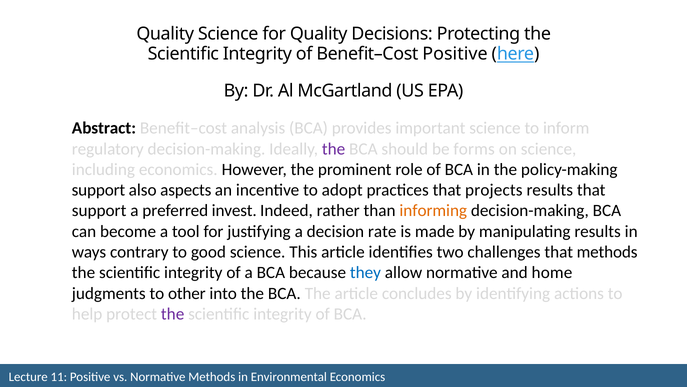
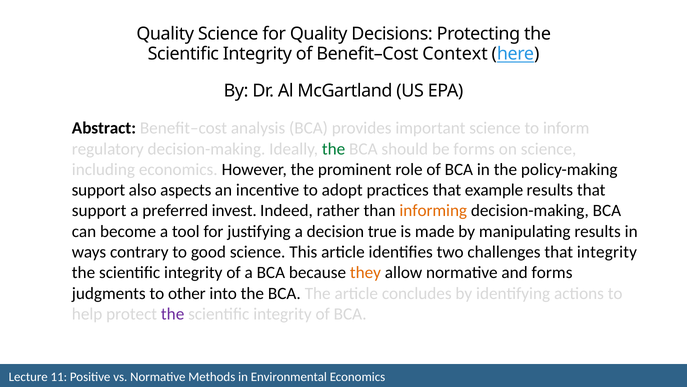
Benefit–Cost Positive: Positive -> Context (455, 54)
the colour: purple -> green (334, 149)
projects: projects -> example (494, 190)
rate: rate -> true (382, 231)
that methods: methods -> integrity (607, 252)
they colour: blue -> orange (365, 272)
and home: home -> forms (552, 272)
